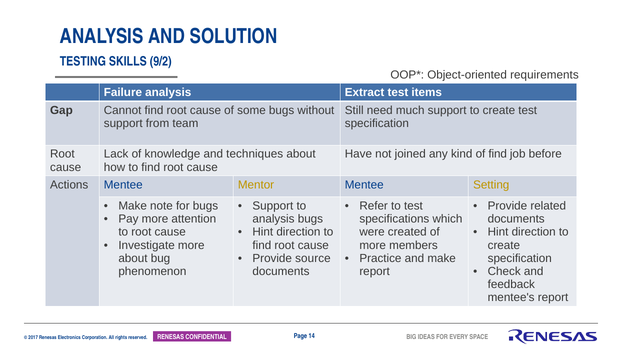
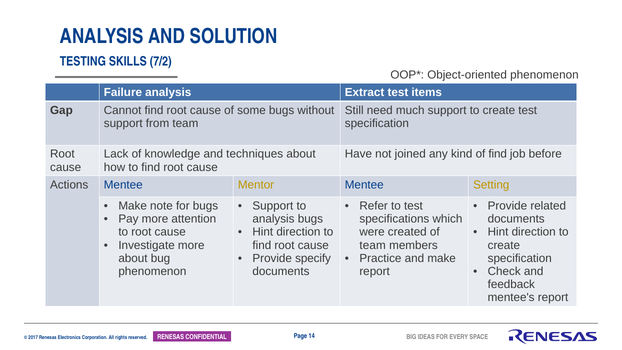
9/2: 9/2 -> 7/2 (161, 62)
Object-oriented requirements: requirements -> phenomenon (544, 75)
more: more -> team (373, 245)
source: source -> specify (313, 258)
